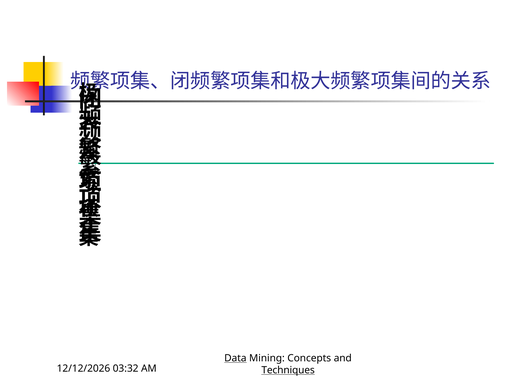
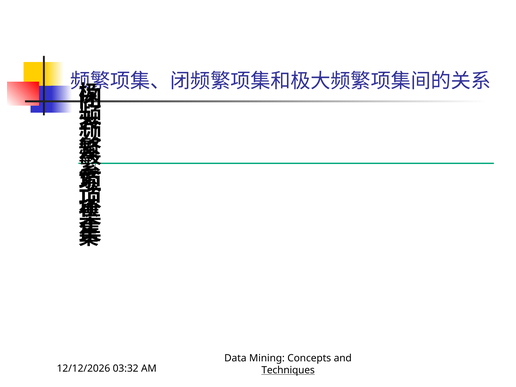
Data underline: present -> none (235, 358)
